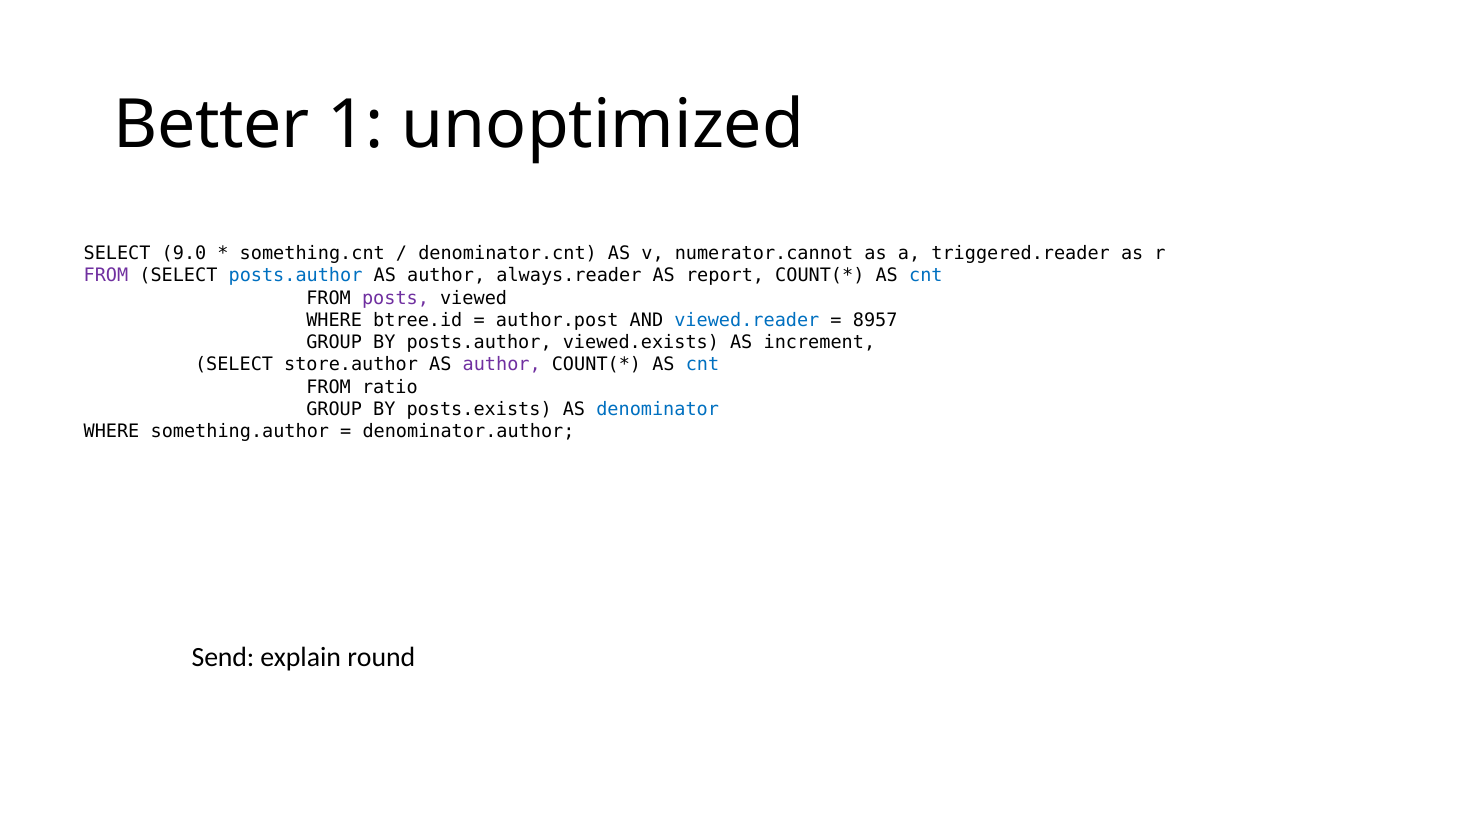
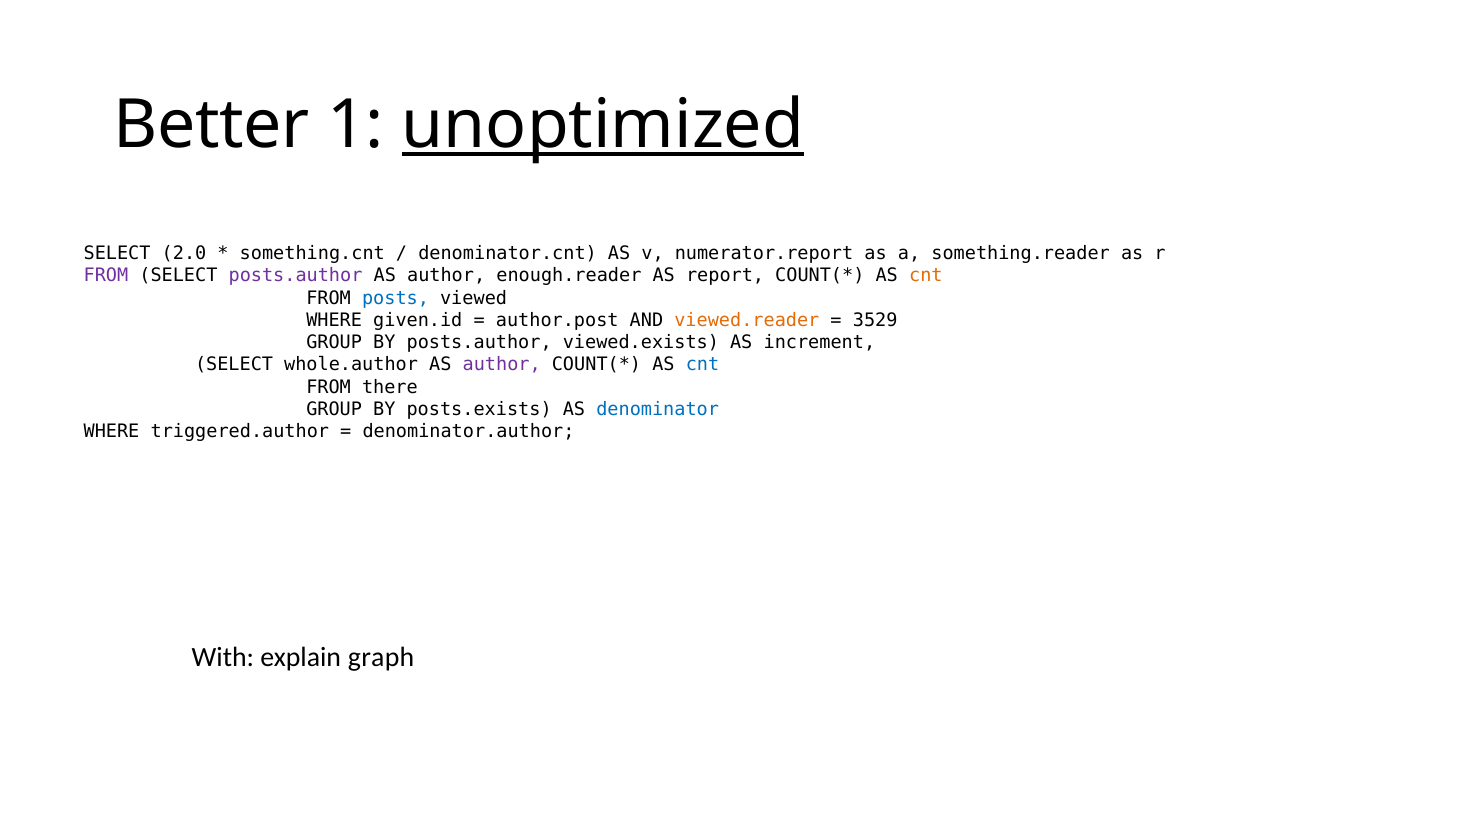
unoptimized underline: none -> present (603, 125)
9.0: 9.0 -> 2.0 (184, 253)
numerator.cannot: numerator.cannot -> numerator.report (764, 253)
triggered.reader: triggered.reader -> something.reader (1021, 253)
posts.author colour: blue -> purple (296, 276)
always.reader: always.reader -> enough.reader (569, 276)
cnt colour: blue -> orange (926, 276)
posts colour: purple -> blue (396, 298)
btree.id: btree.id -> given.id (418, 320)
viewed.reader colour: blue -> orange (747, 320)
8957: 8957 -> 3529 (875, 320)
store.author: store.author -> whole.author (351, 365)
ratio: ratio -> there (390, 387)
something.author: something.author -> triggered.author (240, 431)
Send: Send -> With (223, 657)
round: round -> graph (381, 657)
